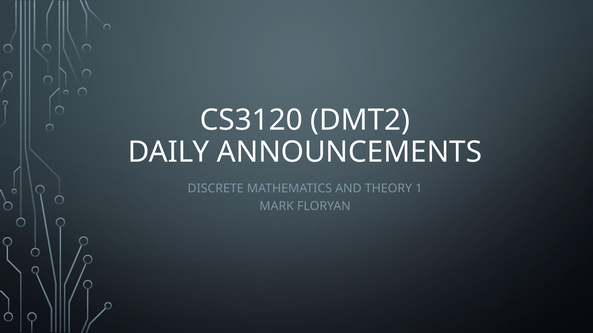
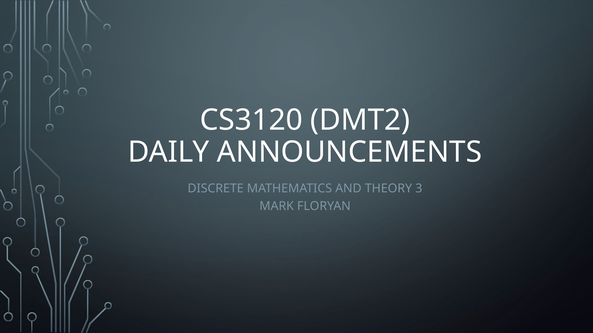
1: 1 -> 3 (419, 189)
